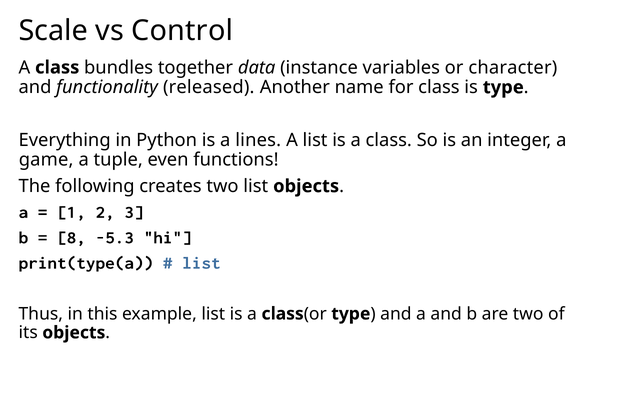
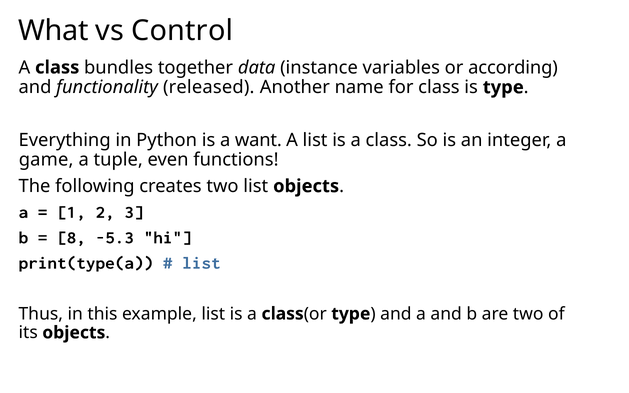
Scale: Scale -> What (53, 31)
character: character -> according (513, 67)
lines: lines -> want (258, 140)
